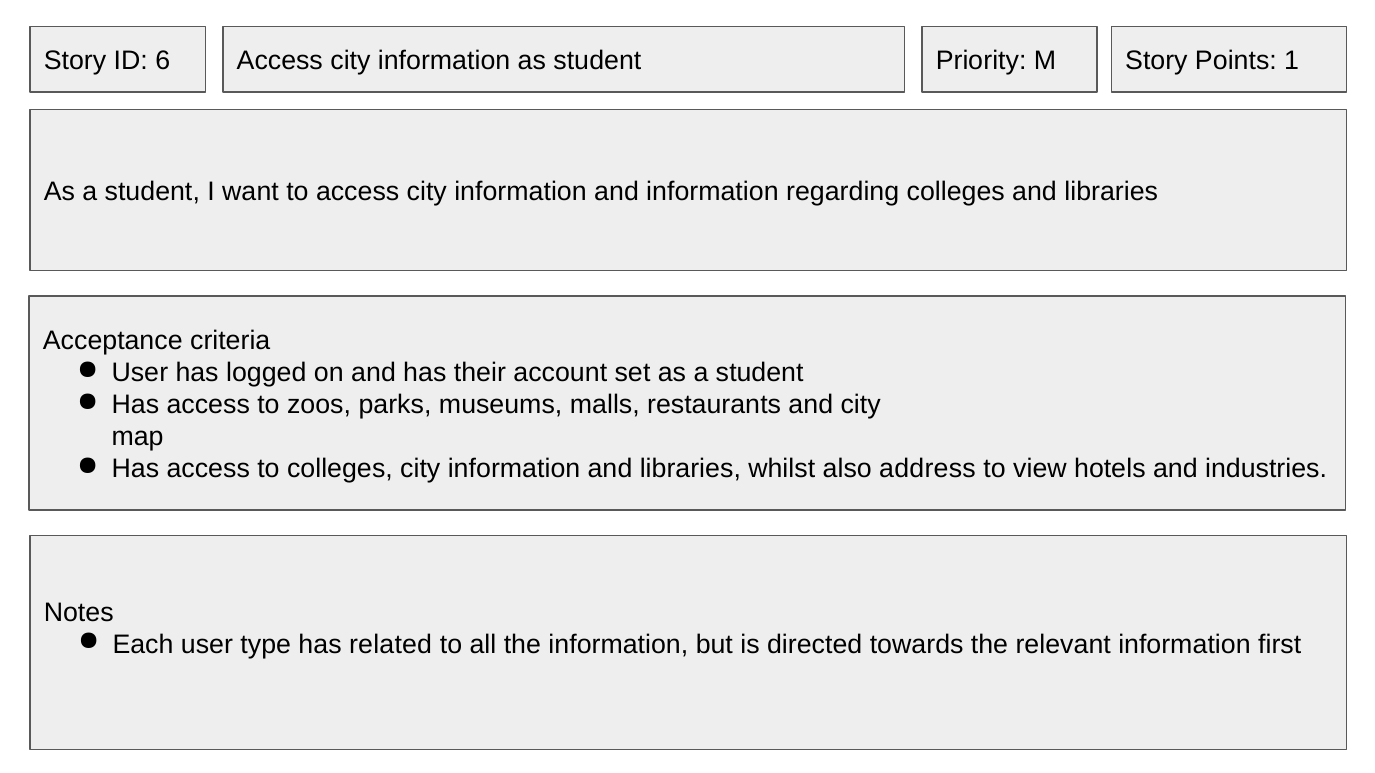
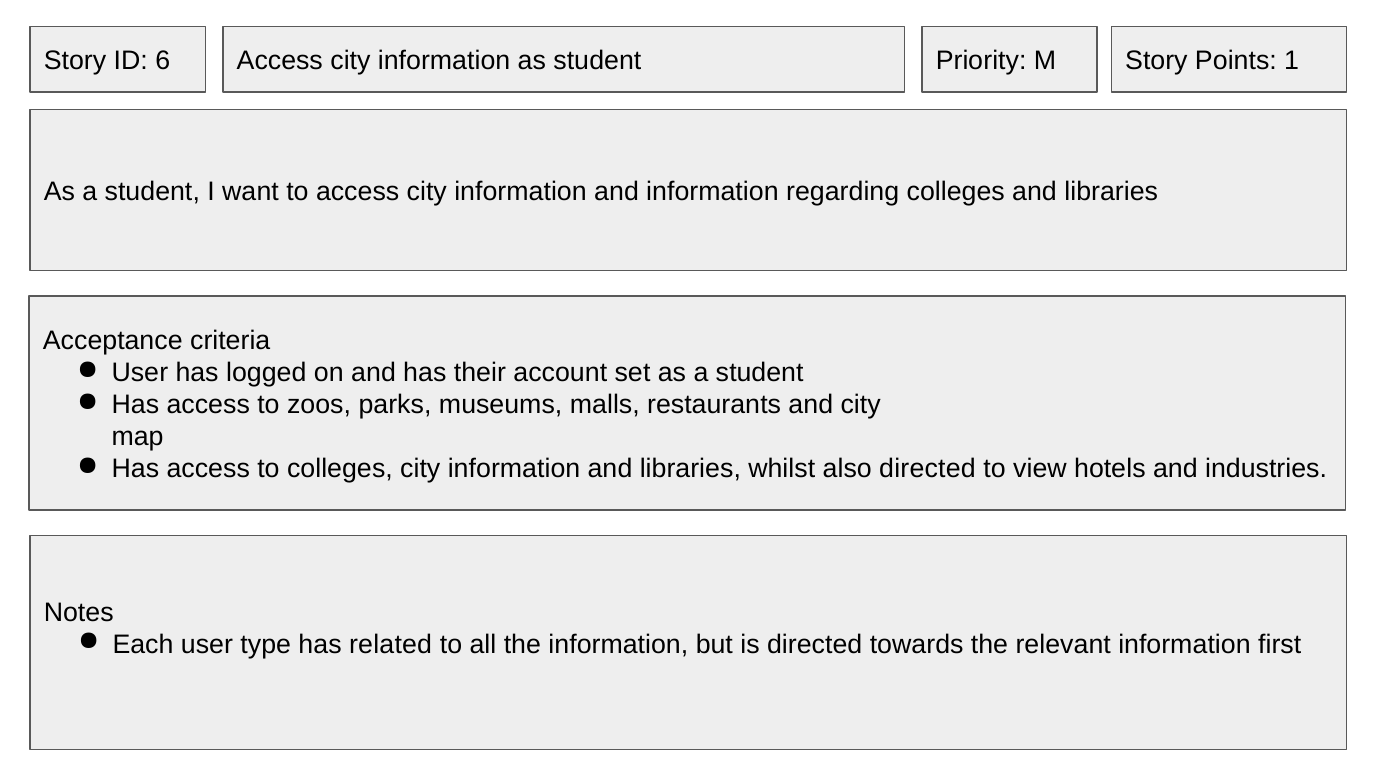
also address: address -> directed (928, 469)
